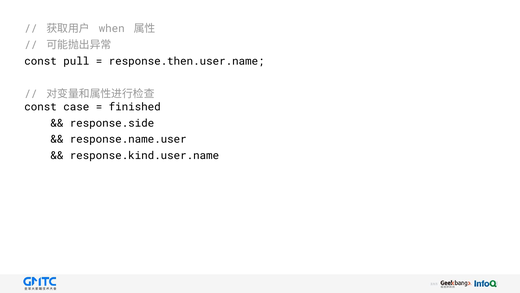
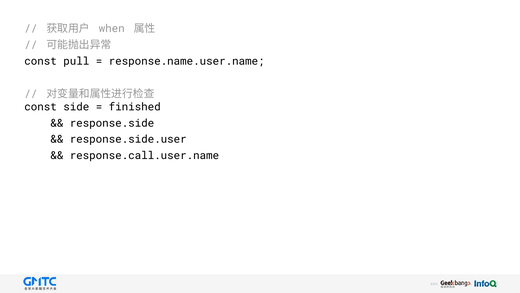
response.then.user.name: response.then.user.name -> response.name.user.name (187, 61)
case: case -> side (76, 107)
response.name.user: response.name.user -> response.side.user (128, 139)
response.kind.user.name: response.kind.user.name -> response.call.user.name (144, 155)
